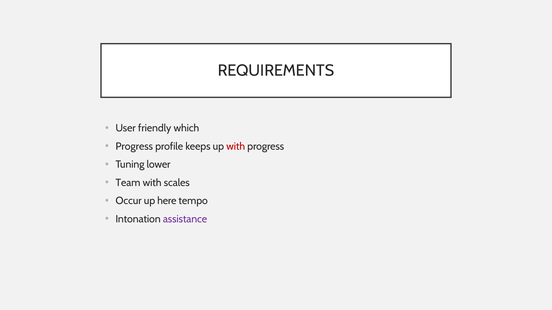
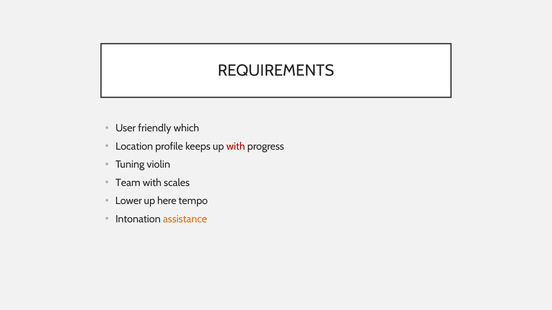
Progress: Progress -> Location (134, 147)
lower: lower -> violin (158, 165)
Occur: Occur -> Lower (129, 201)
assistance colour: purple -> orange (185, 219)
